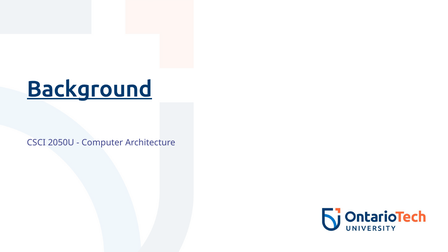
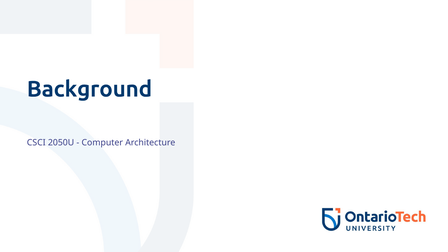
Background underline: present -> none (89, 89)
